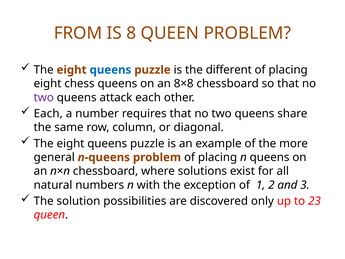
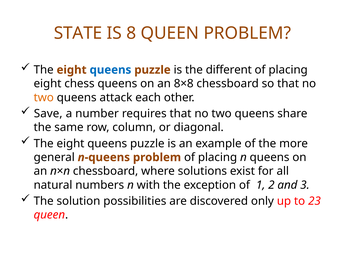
FROM: FROM -> STATE (78, 33)
two colour: purple -> orange (44, 97)
Each: Each -> Save (48, 114)
